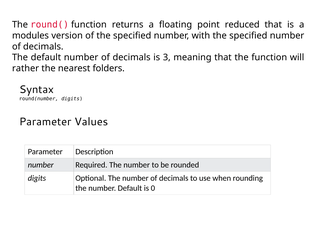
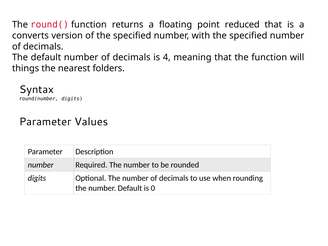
modules: modules -> converts (30, 36)
3: 3 -> 4 (167, 57)
rather: rather -> things (26, 68)
